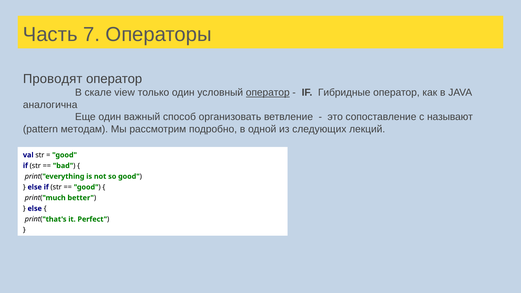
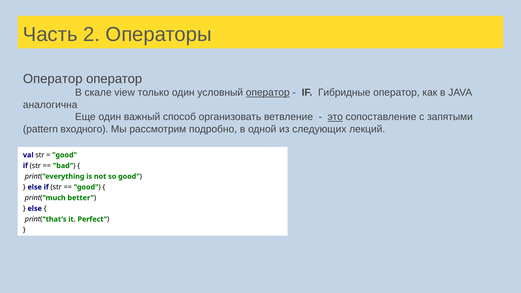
7: 7 -> 2 (92, 35)
Проводят: Проводят -> Оператор (53, 79)
это underline: none -> present (335, 117)
называют: называют -> запятыми (450, 117)
методам: методам -> входного (84, 129)
